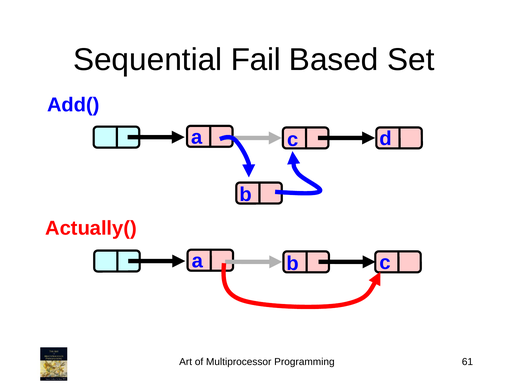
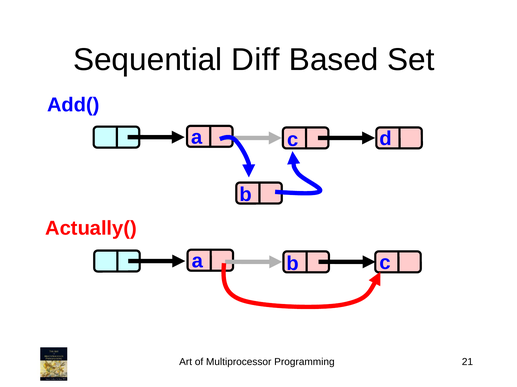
Fail: Fail -> Diff (255, 60)
61: 61 -> 21 (467, 363)
